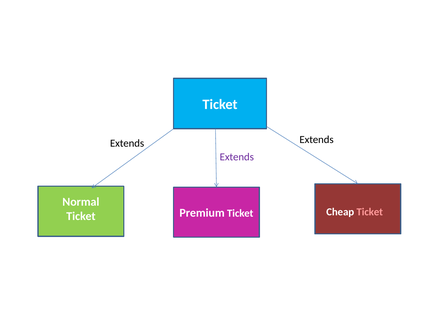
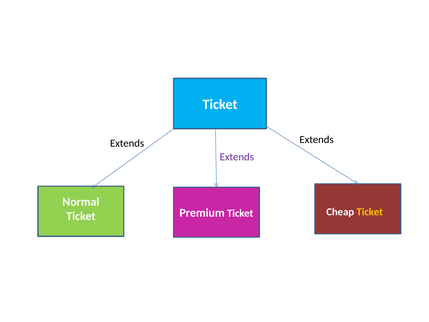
Ticket colour: pink -> yellow (370, 212)
